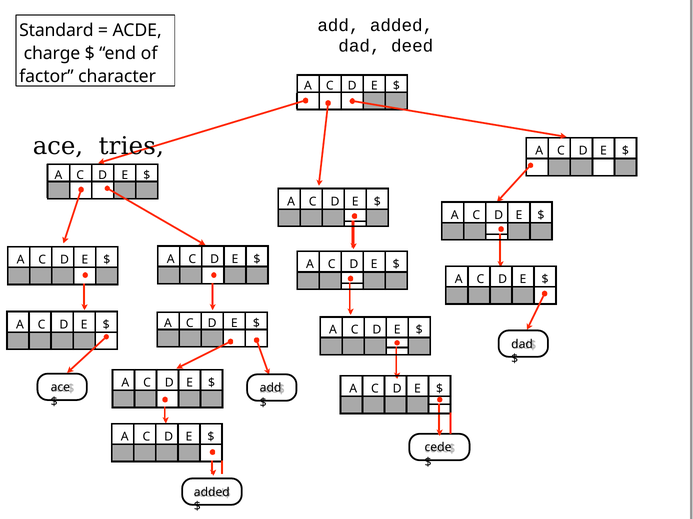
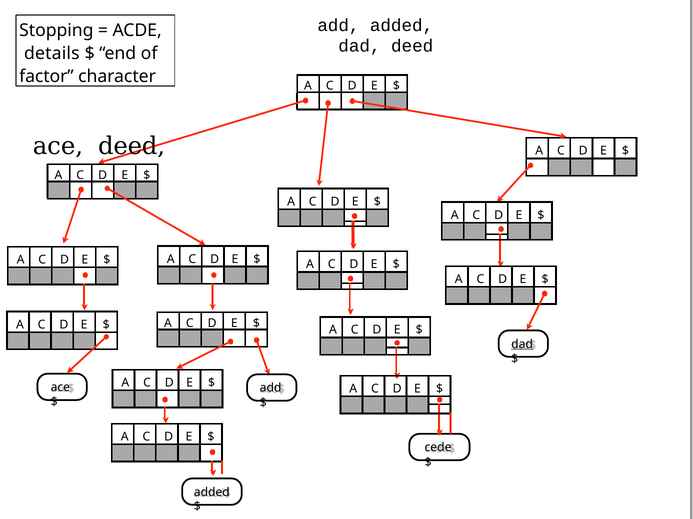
Standard: Standard -> Stopping (56, 31)
charge: charge -> details (52, 54)
ace tries: tries -> deed (132, 147)
dad underline: none -> present (522, 344)
